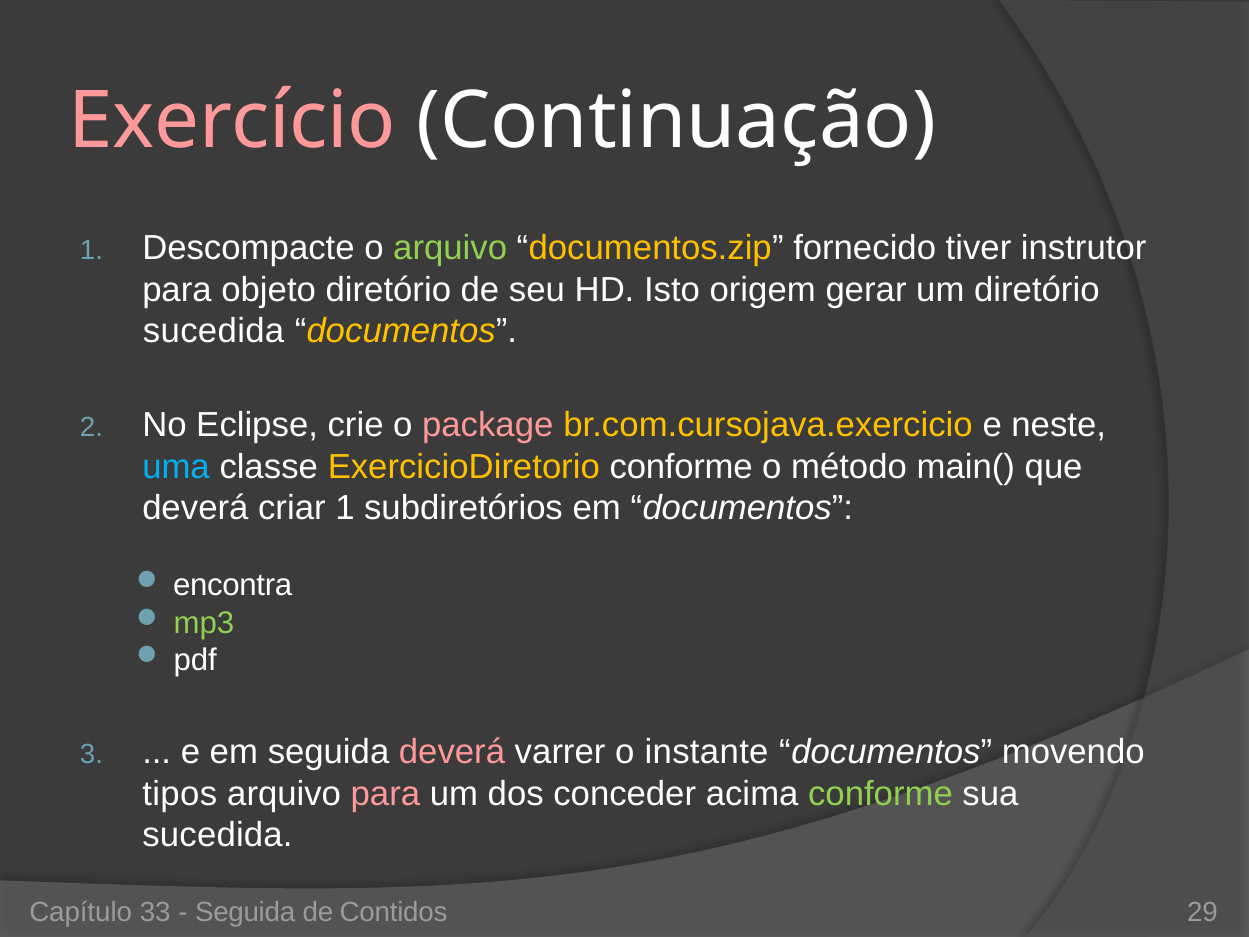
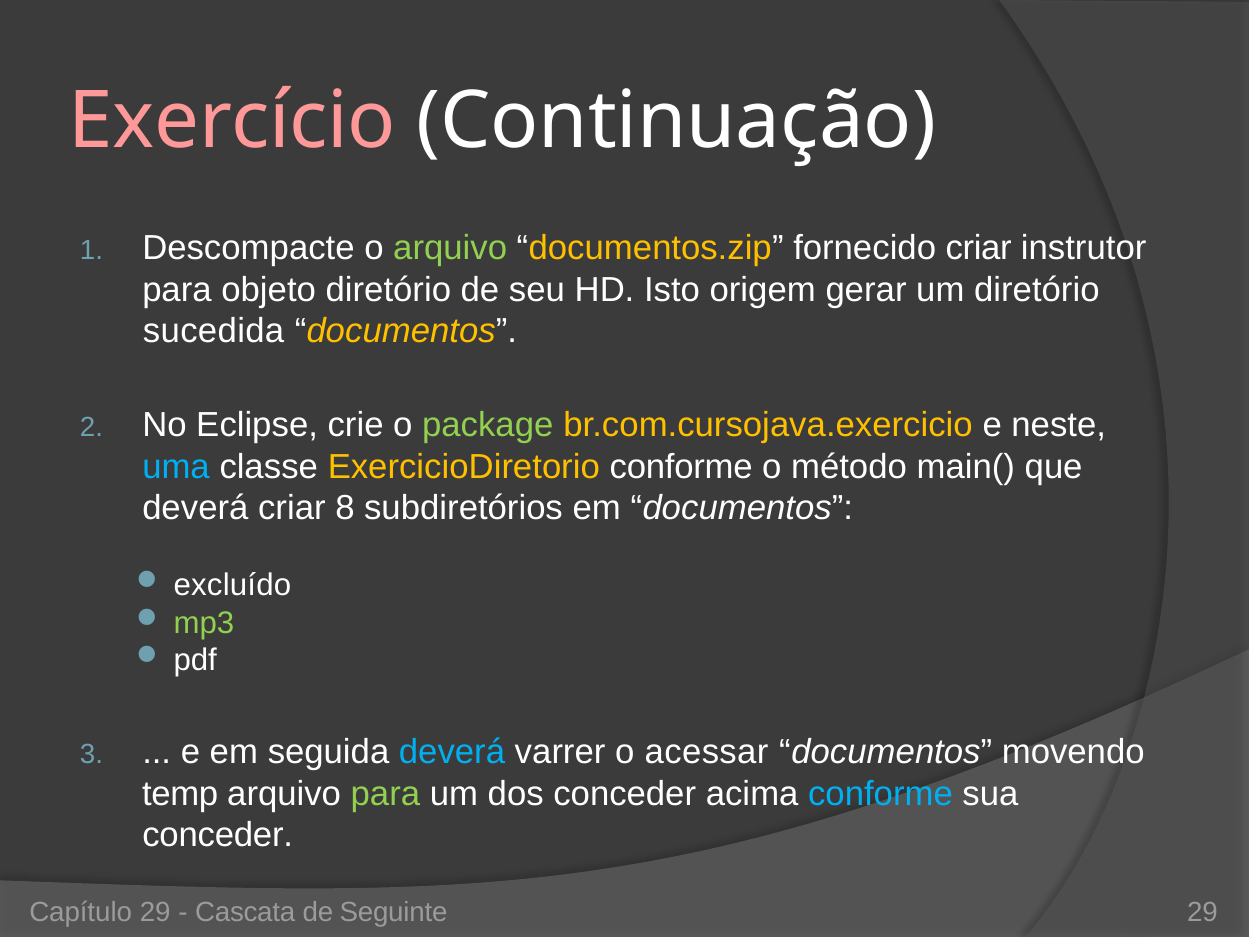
fornecido tiver: tiver -> criar (979, 248)
package colour: pink -> light green (488, 425)
criar 1: 1 -> 8 (345, 508)
encontra: encontra -> excluído (232, 585)
deverá colour: pink -> light blue (452, 752)
instante: instante -> acessar (707, 752)
tipos: tipos -> temp (180, 794)
para colour: pink -> light green (385, 794)
conforme colour: light green -> light blue (880, 794)
sucedida: sucedida -> conceder (218, 835)
Capítulo 33: 33 -> 29 (155, 912)
Seguida: Seguida -> Cascata (245, 912)
Contidos: Contidos -> Seguinte (394, 912)
